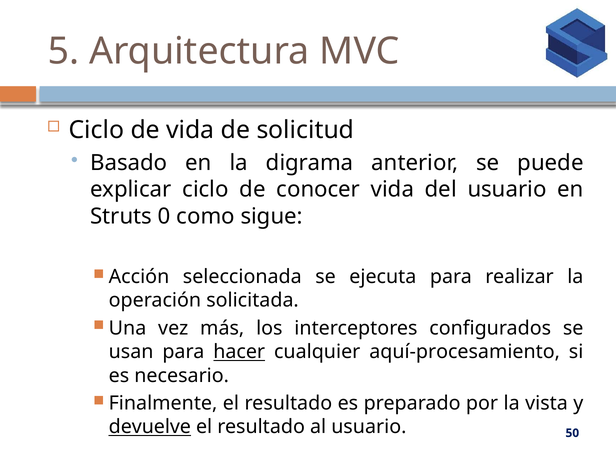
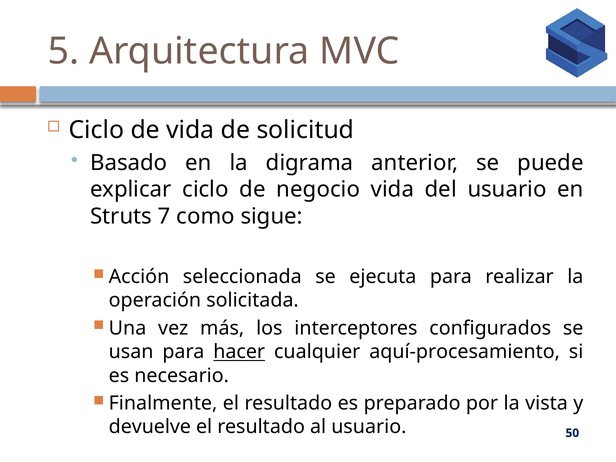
conocer: conocer -> negocio (318, 190)
0: 0 -> 7 (164, 216)
devuelve underline: present -> none (150, 427)
